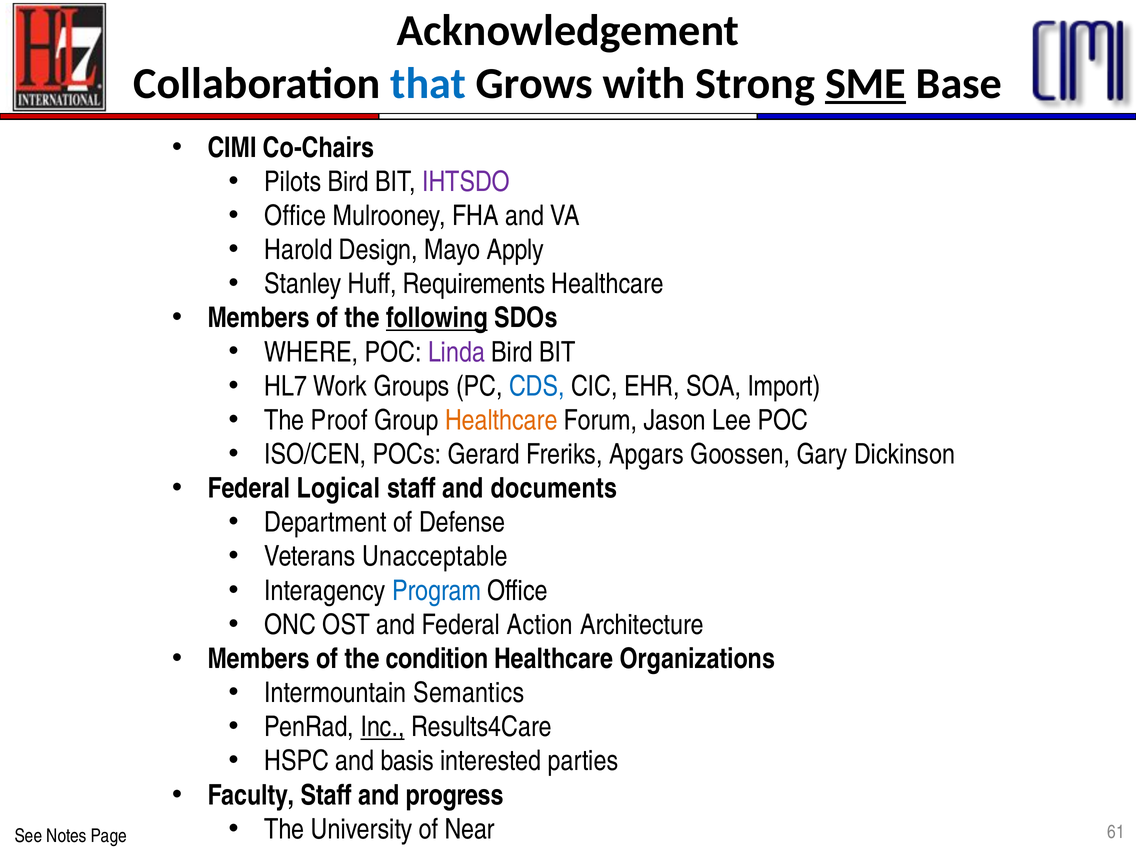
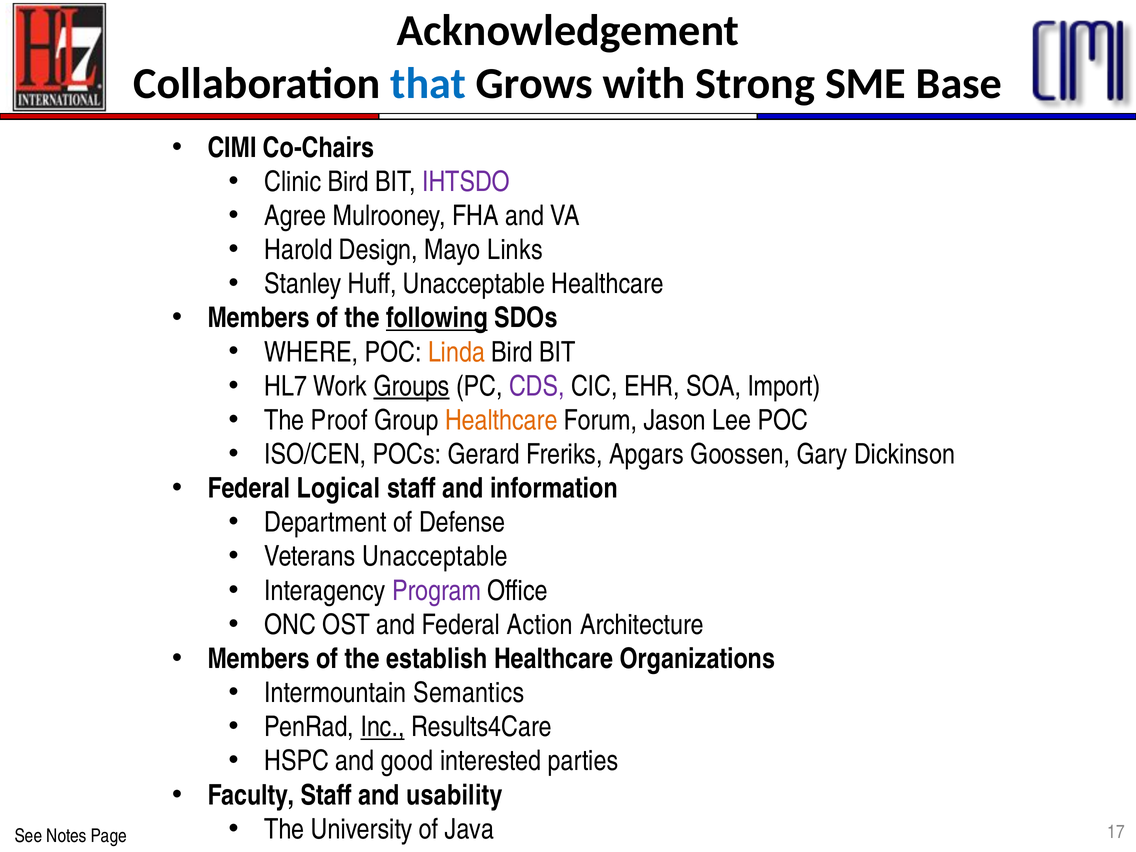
SME underline: present -> none (866, 83)
Pilots: Pilots -> Clinic (293, 182)
Office: Office -> Agree (295, 216)
Apply: Apply -> Links (515, 250)
Huff Requirements: Requirements -> Unacceptable (474, 284)
Linda colour: purple -> orange (457, 352)
Groups underline: none -> present (412, 386)
CDS colour: blue -> purple (537, 386)
documents: documents -> information (554, 488)
Program colour: blue -> purple (437, 591)
condition: condition -> establish (437, 659)
basis: basis -> good (407, 761)
progress: progress -> usability (455, 795)
Near: Near -> Java (469, 829)
61: 61 -> 17 (1116, 832)
